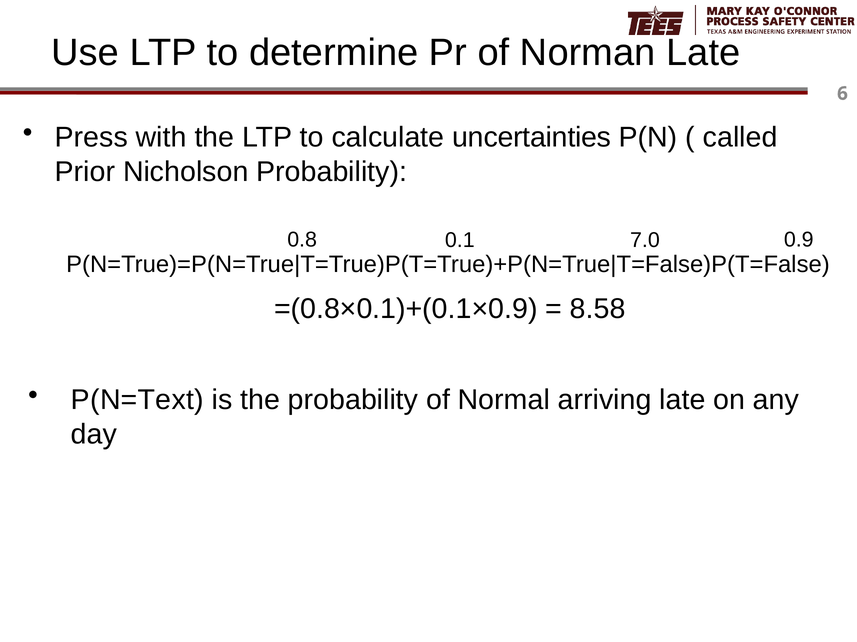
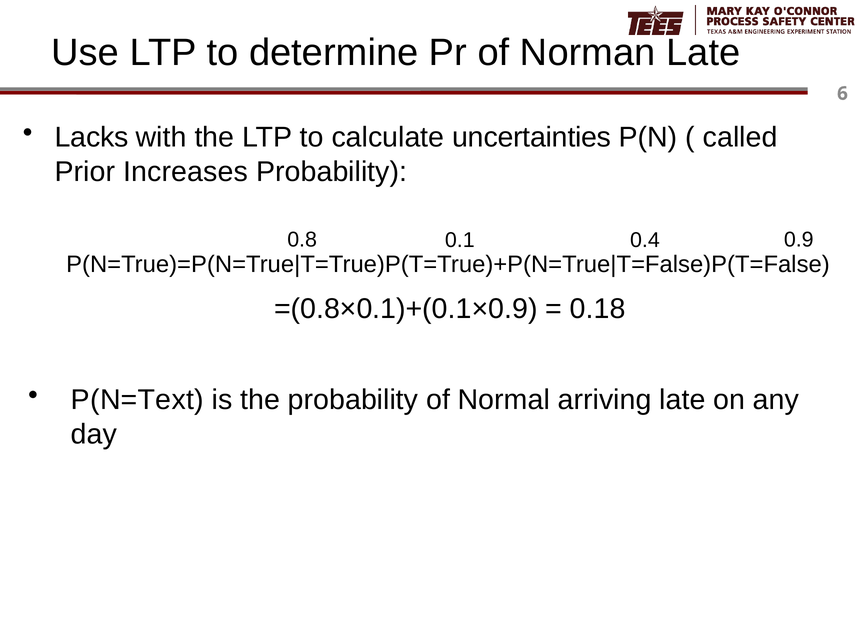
Press: Press -> Lacks (92, 138)
Nicholson: Nicholson -> Increases (186, 172)
7.0: 7.0 -> 0.4 (645, 240)
8.58: 8.58 -> 0.18 (598, 309)
